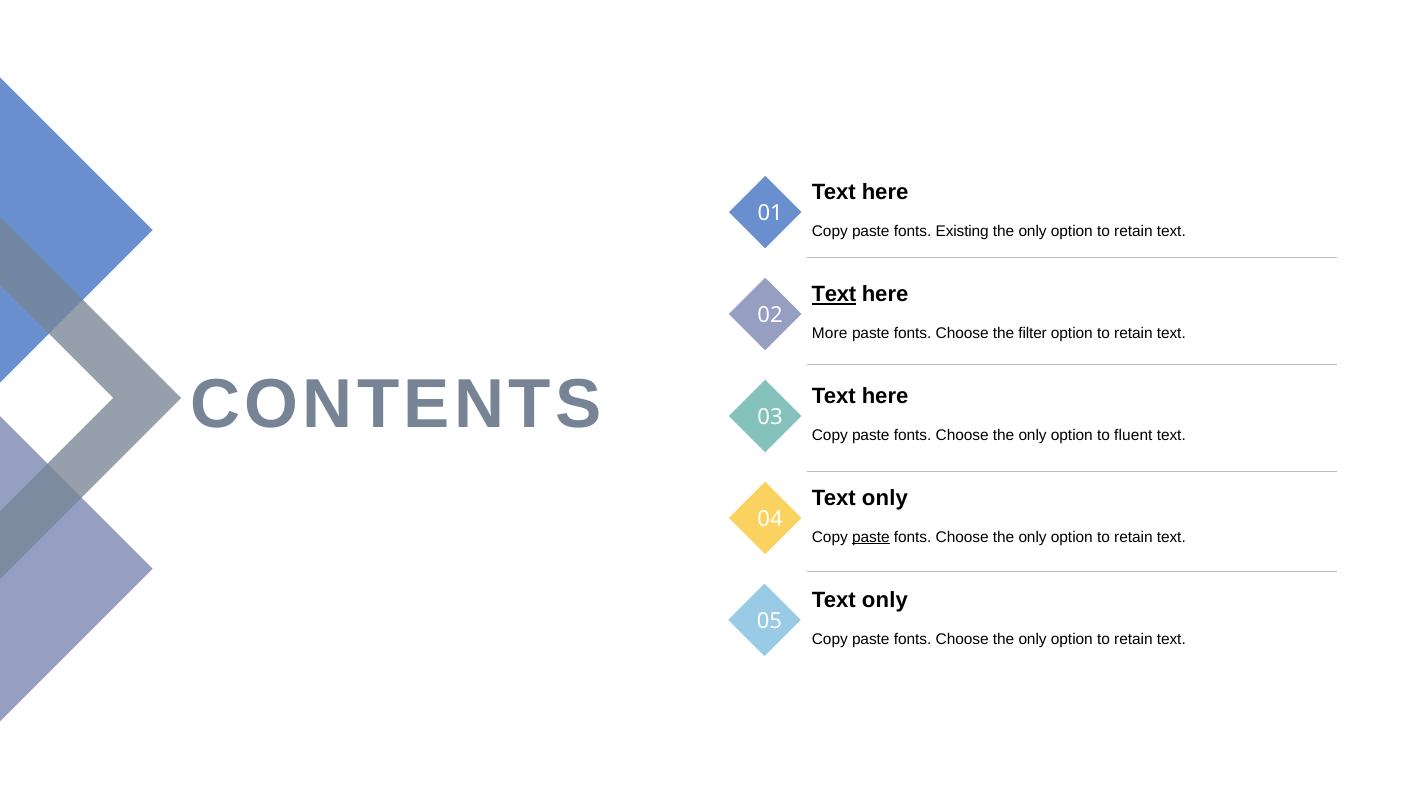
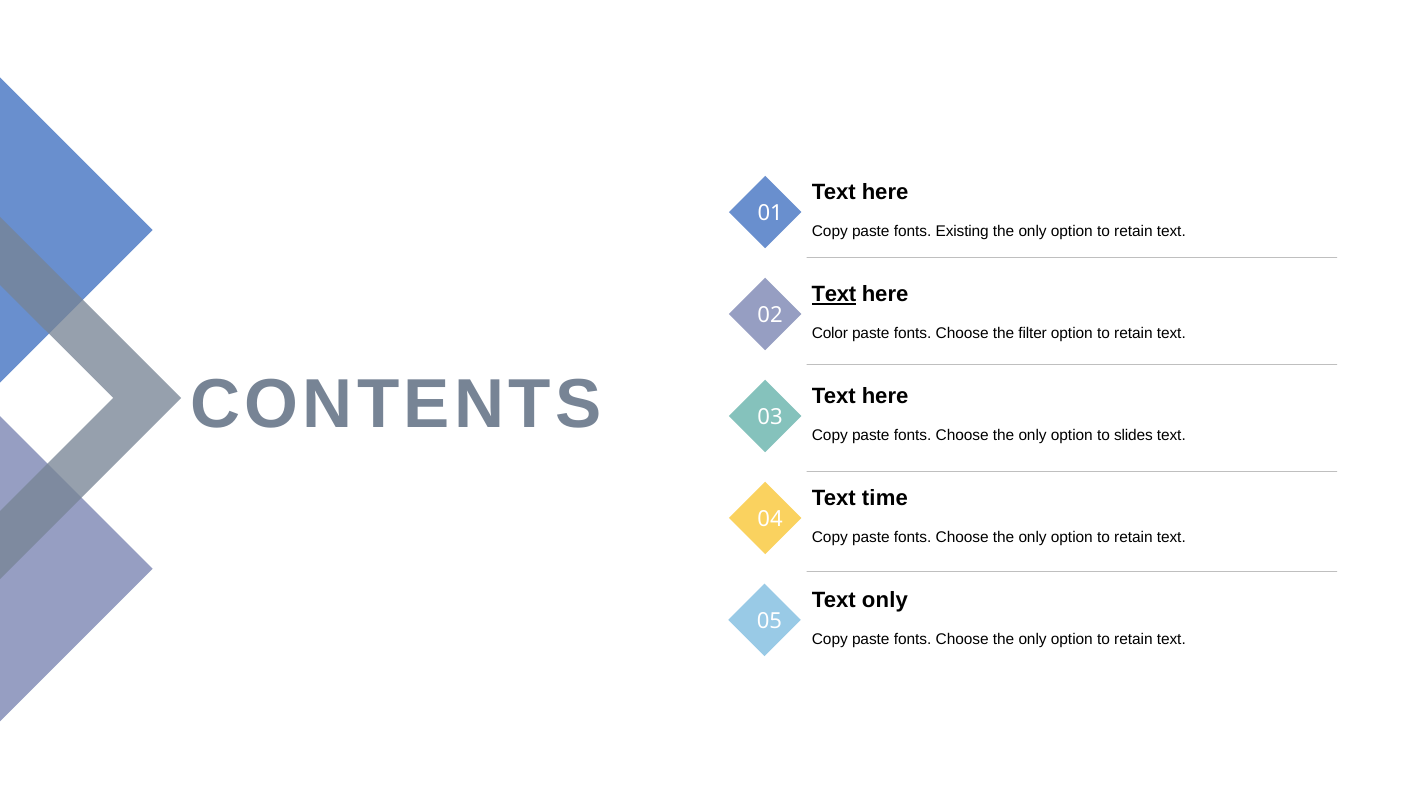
More: More -> Color (830, 333)
fluent: fluent -> slides (1133, 435)
only: only -> time (885, 498)
paste underline: present -> none (871, 537)
